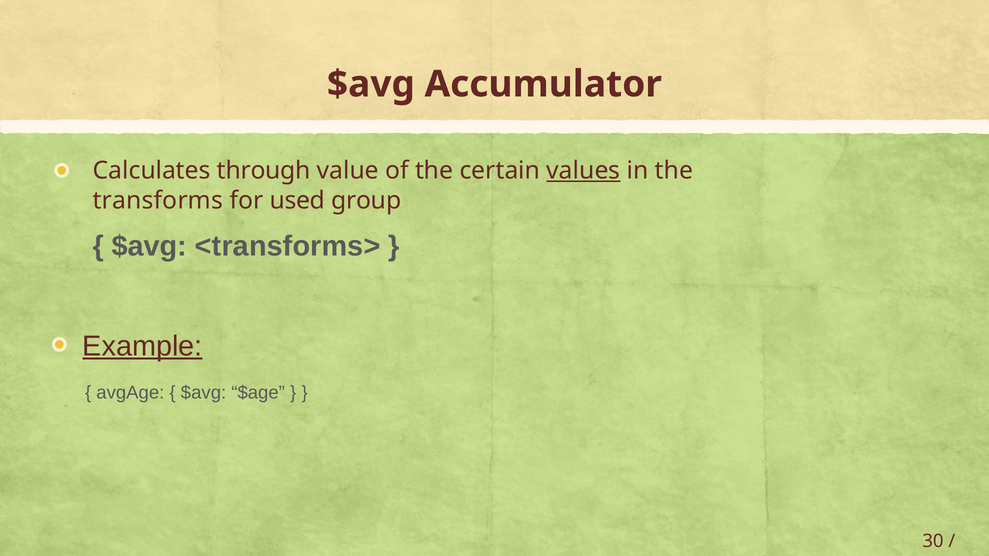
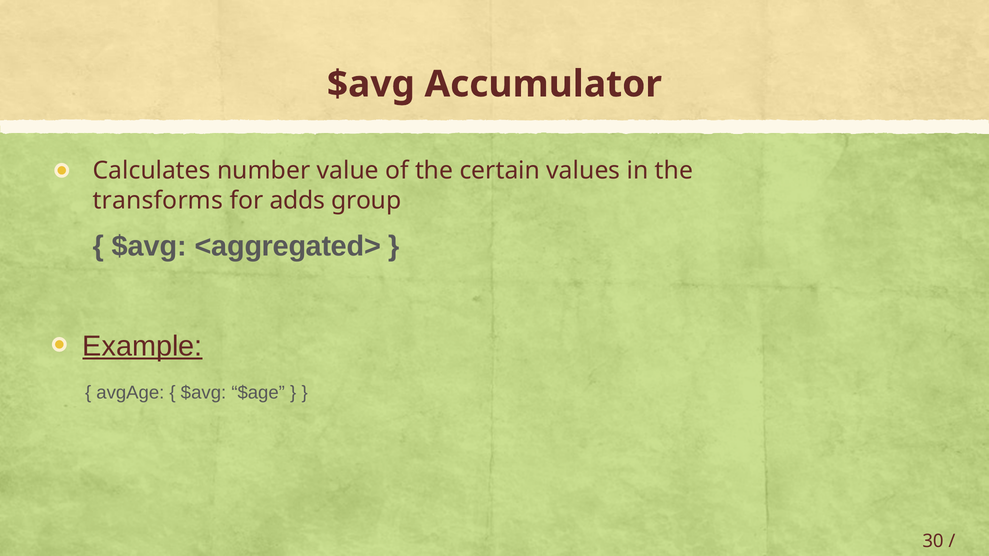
through: through -> number (264, 171)
values underline: present -> none (583, 171)
used: used -> adds (297, 201)
<transforms>: <transforms> -> <aggregated> (288, 247)
